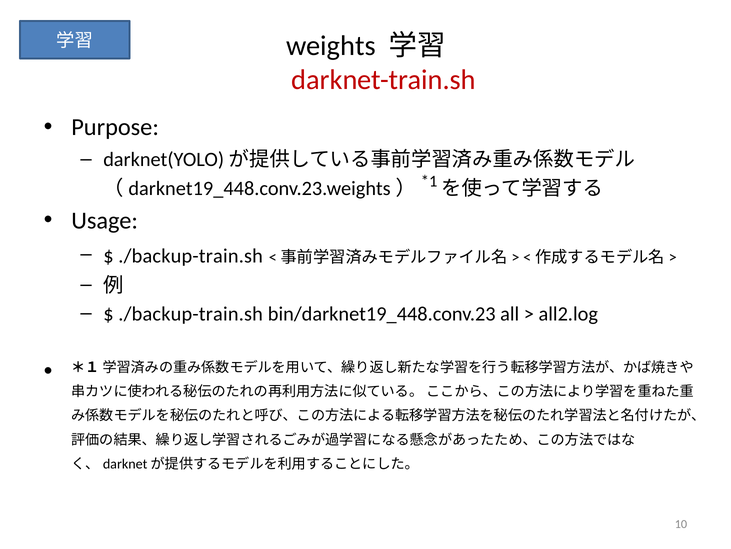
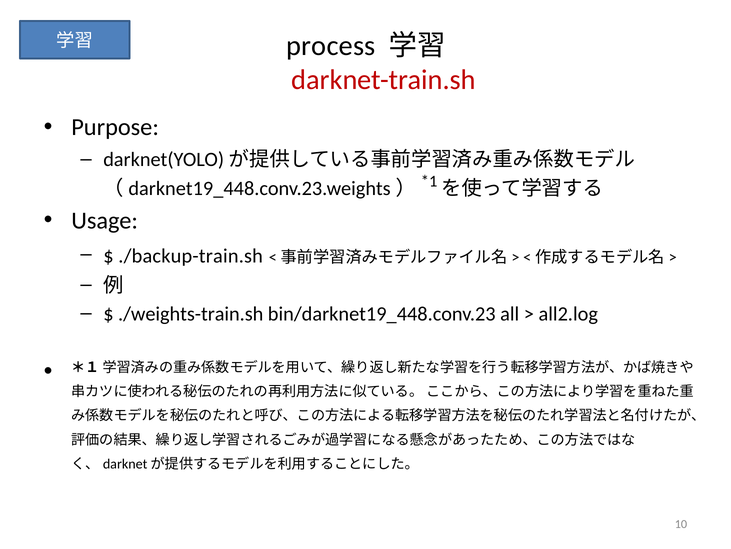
weights: weights -> process (331, 46)
./backup-train.sh: ./backup-train.sh -> ./weights-train.sh (191, 313)
